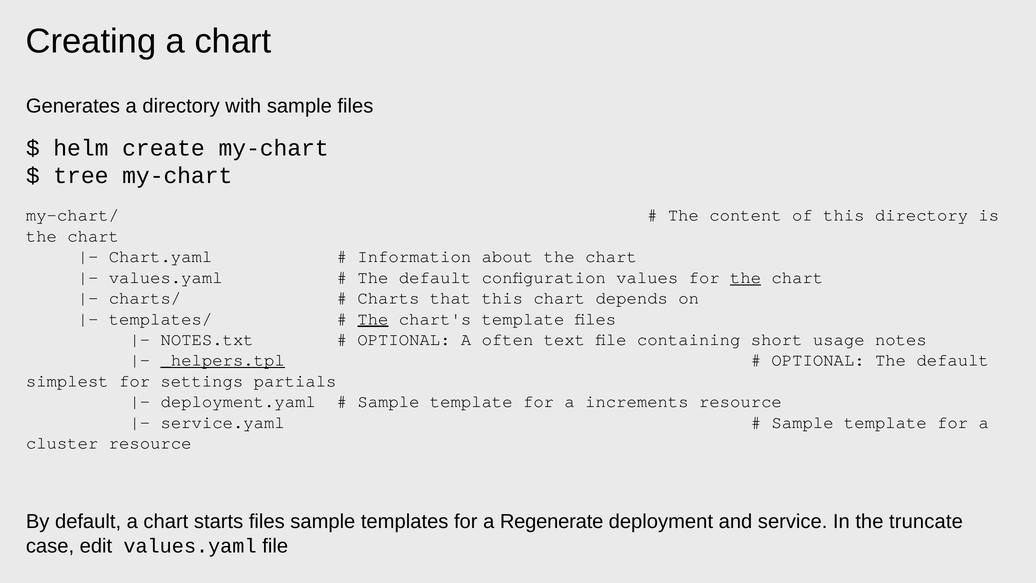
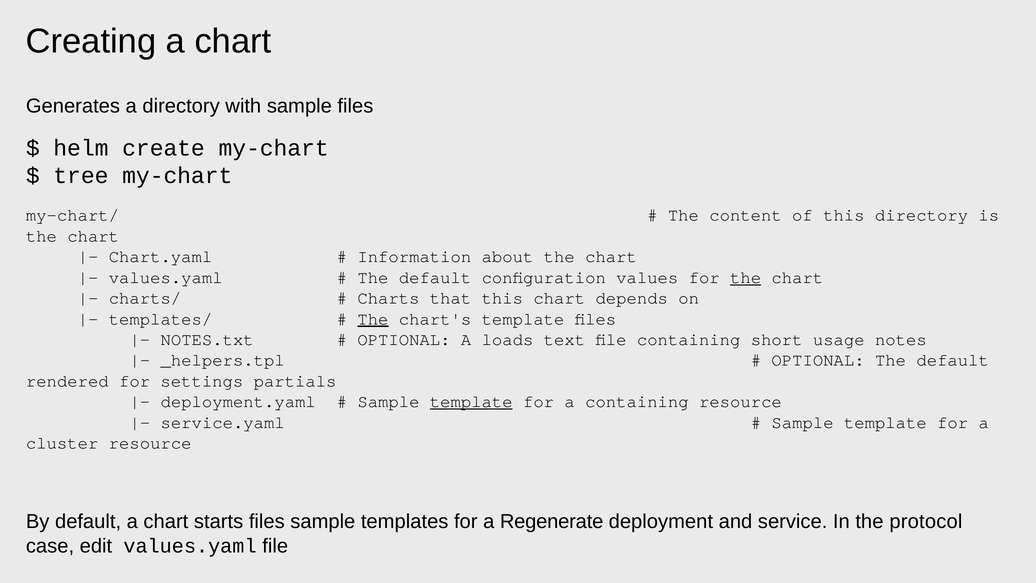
often: often -> loads (508, 339)
_helpers.tpl underline: present -> none (223, 360)
simplest: simplest -> rendered (67, 381)
template underline: none -> present (471, 402)
a increments: increments -> containing (637, 402)
truncate: truncate -> protocol (926, 522)
